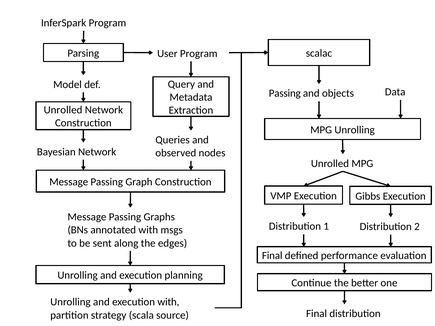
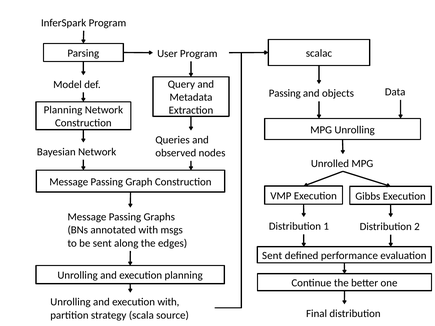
Unrolled: Unrolled -> Planning (63, 110)
Final: Final -> Sent (272, 256)
